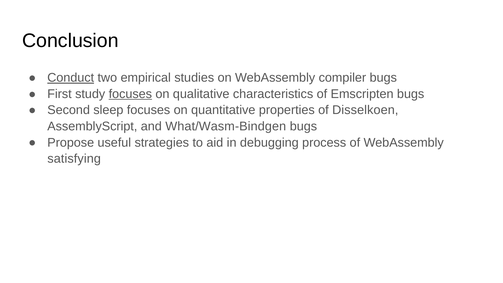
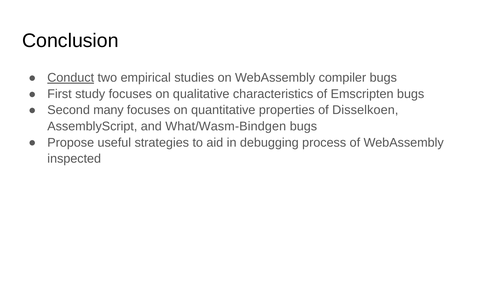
focuses underline: present -> none (130, 94)
sleep: sleep -> many (108, 110)
satisfying: satisfying -> inspected (74, 159)
